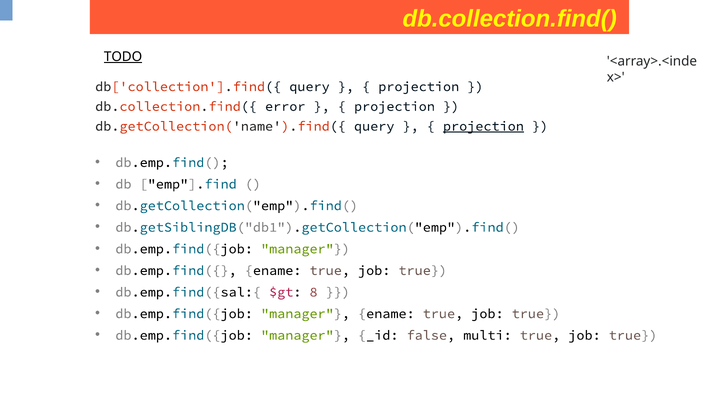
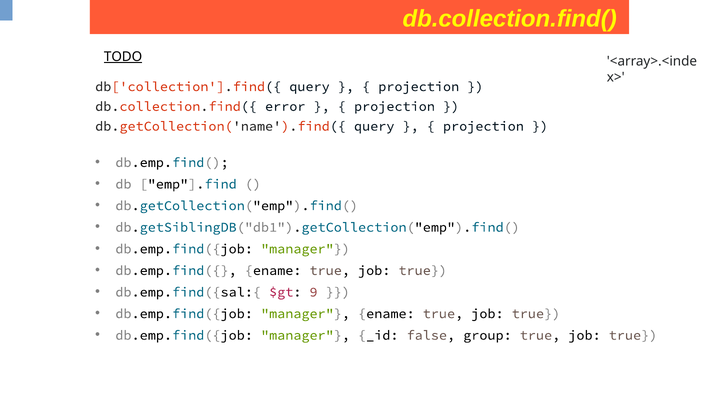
projection underline: present -> none (483, 126)
8: 8 -> 9 (314, 292)
multi: multi -> group (487, 335)
